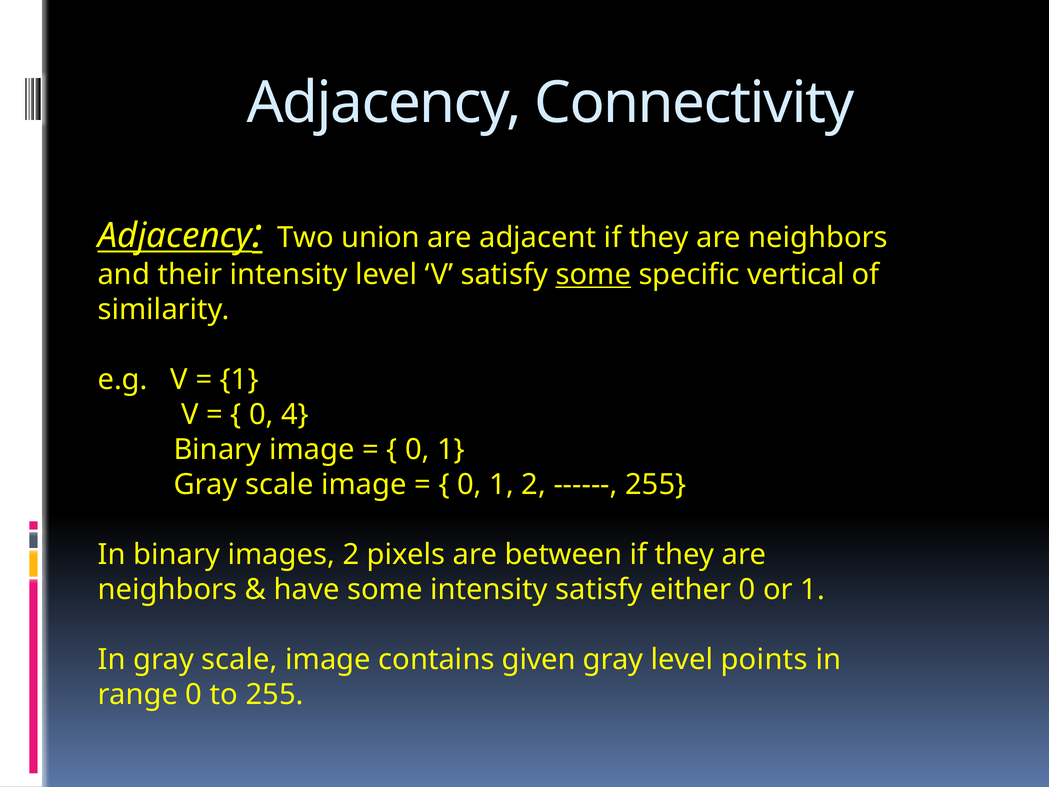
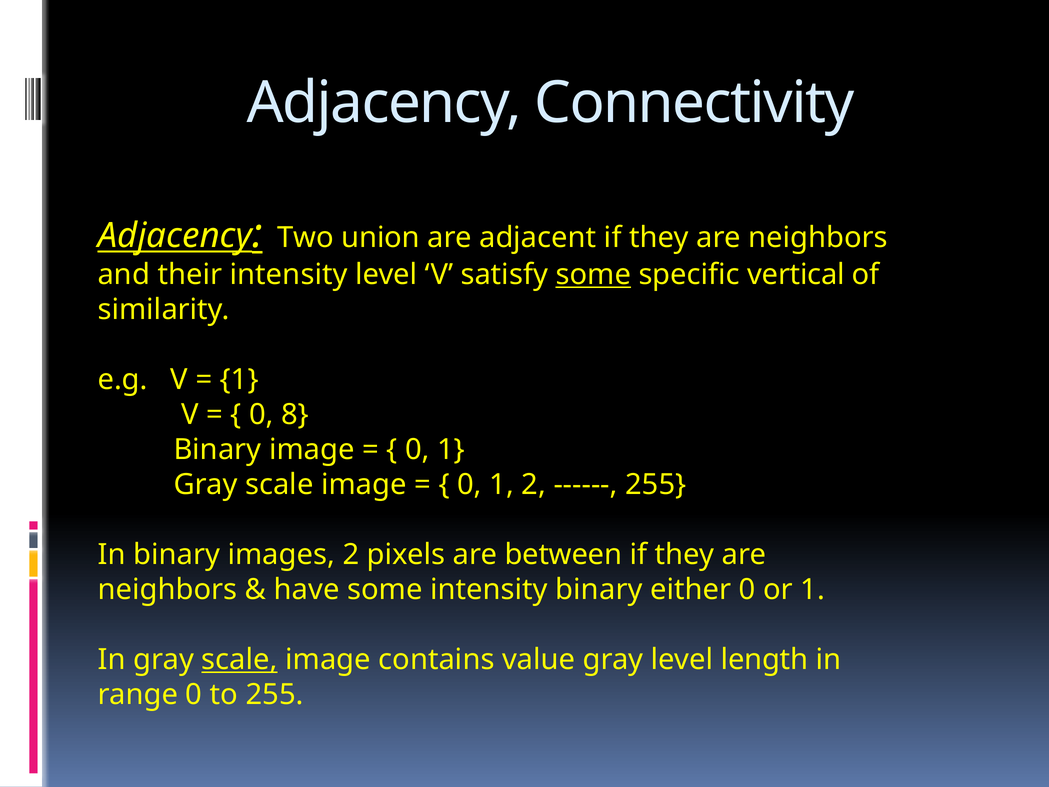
4: 4 -> 8 (295, 415)
intensity satisfy: satisfy -> binary (599, 590)
scale underline: none -> present (239, 660)
given: given -> value (539, 660)
points: points -> length (764, 660)
